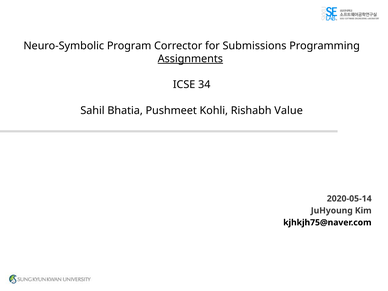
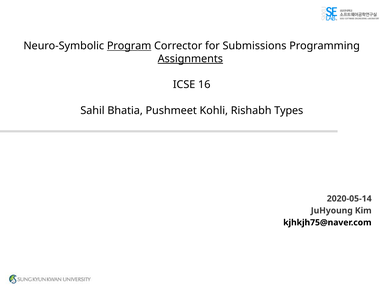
Program underline: none -> present (129, 46)
34: 34 -> 16 (204, 85)
Value: Value -> Types (289, 111)
